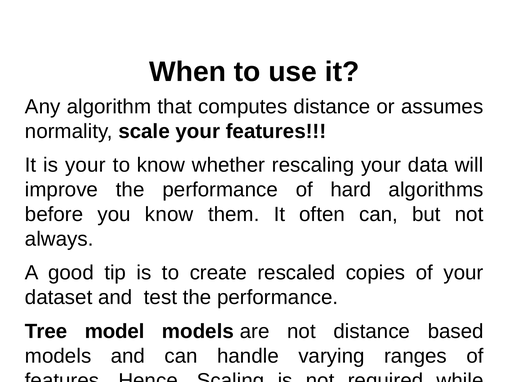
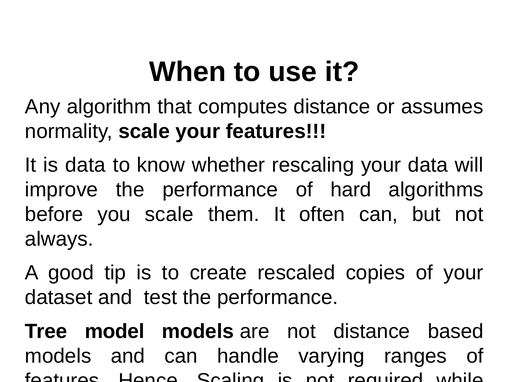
is your: your -> data (85, 165)
you know: know -> scale (169, 215)
